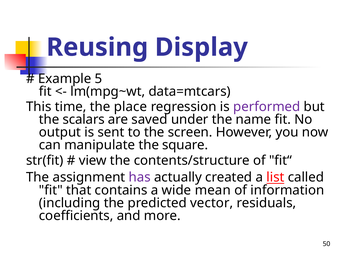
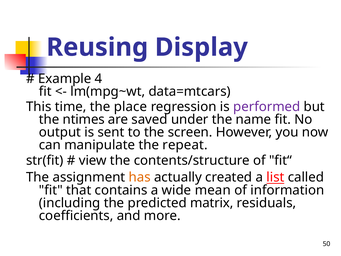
5: 5 -> 4 (98, 79)
scalars: scalars -> ntimes (84, 119)
square: square -> repeat (185, 145)
has colour: purple -> orange (140, 177)
vector: vector -> matrix (212, 203)
